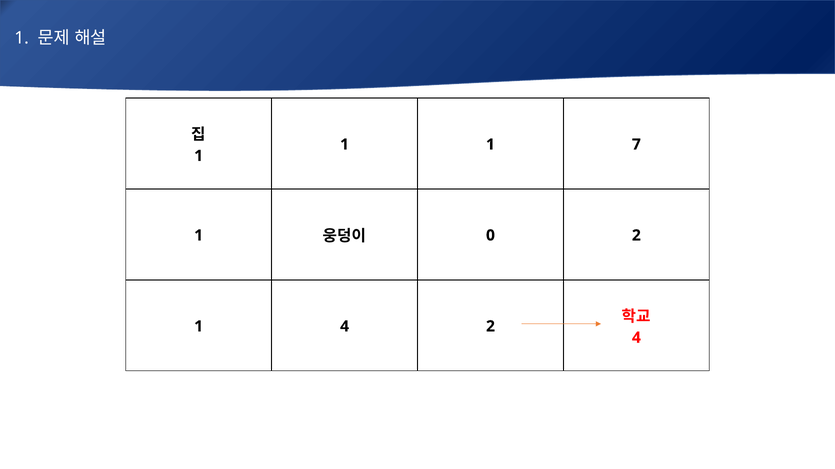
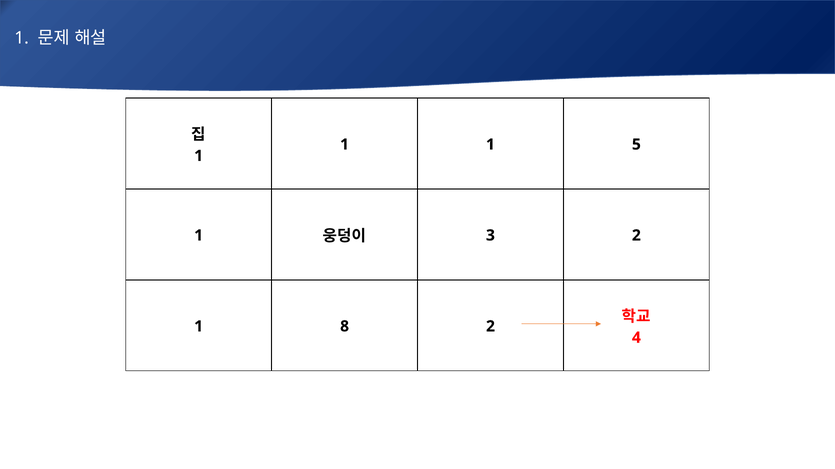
7: 7 -> 5 (636, 145)
0: 0 -> 3 (490, 236)
1 4: 4 -> 8 (345, 327)
